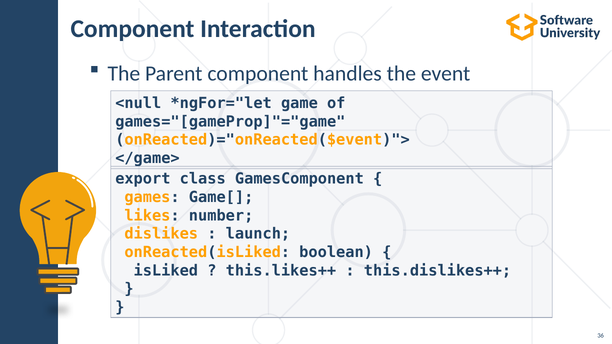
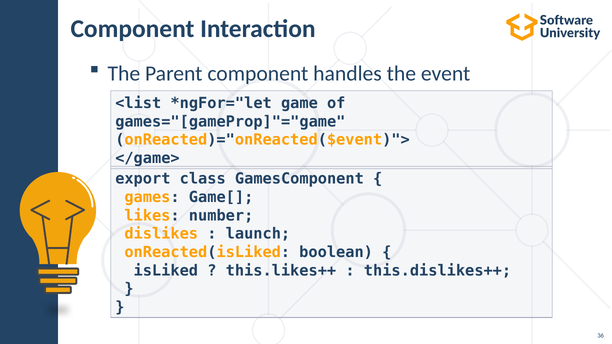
<null: <null -> <list (138, 103)
